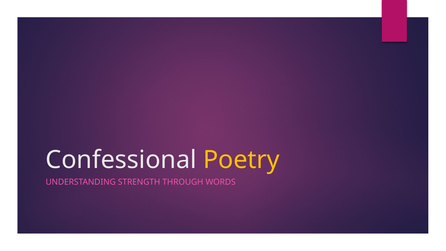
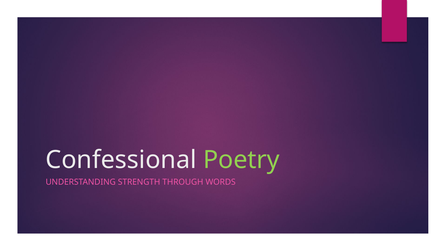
Poetry colour: yellow -> light green (241, 160)
